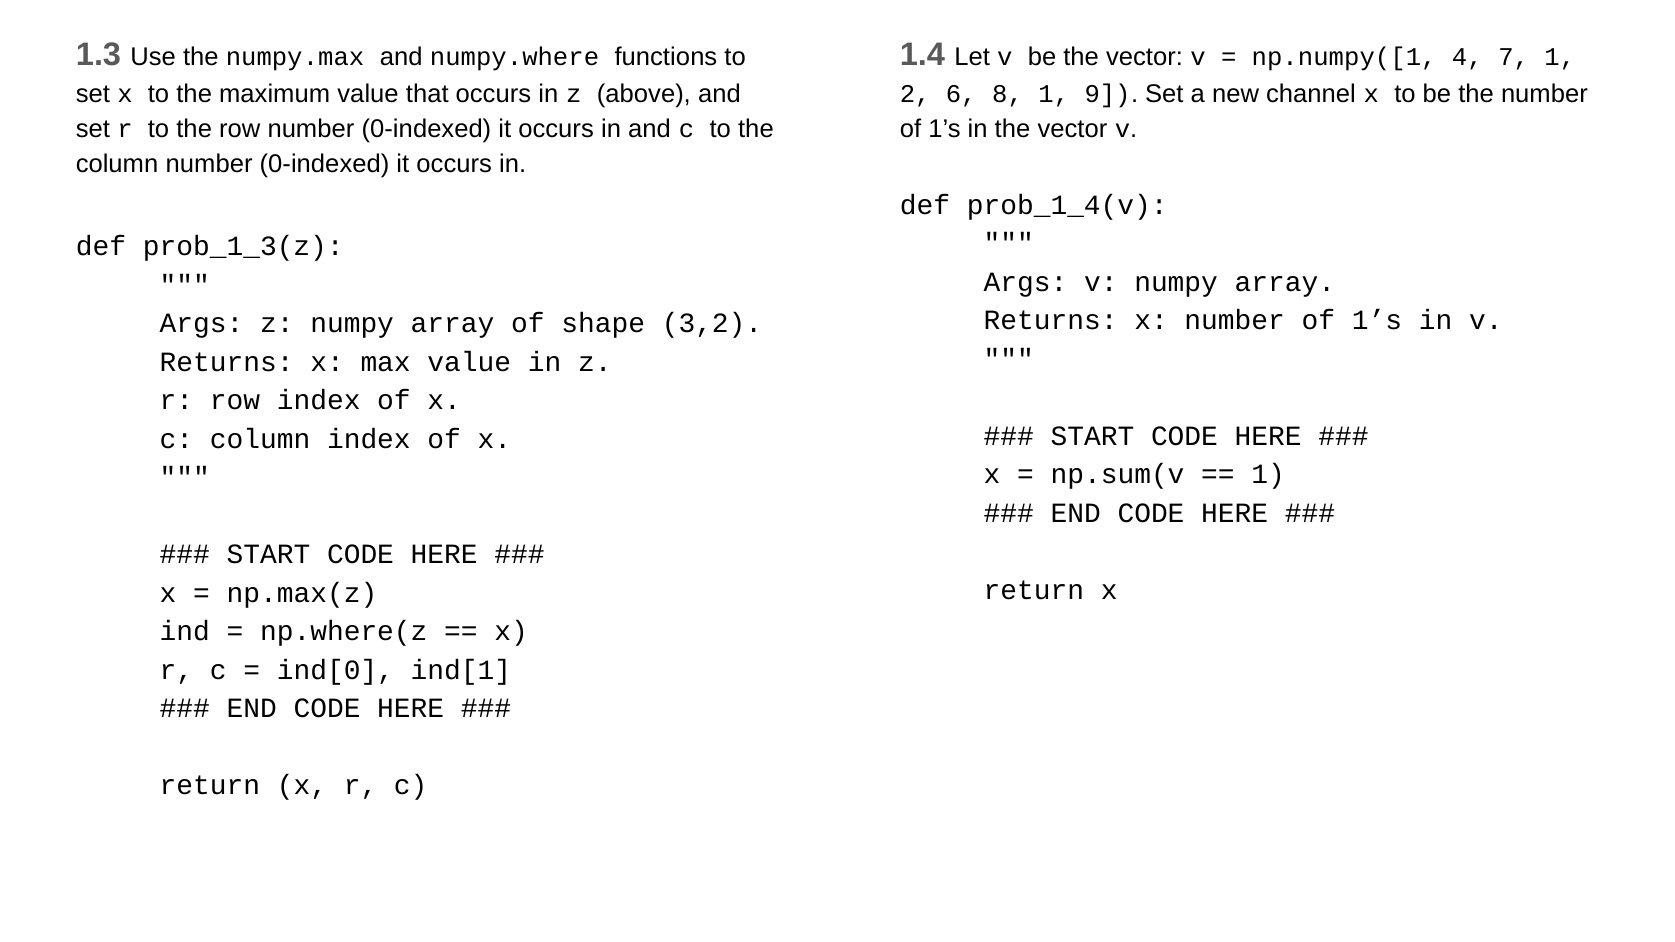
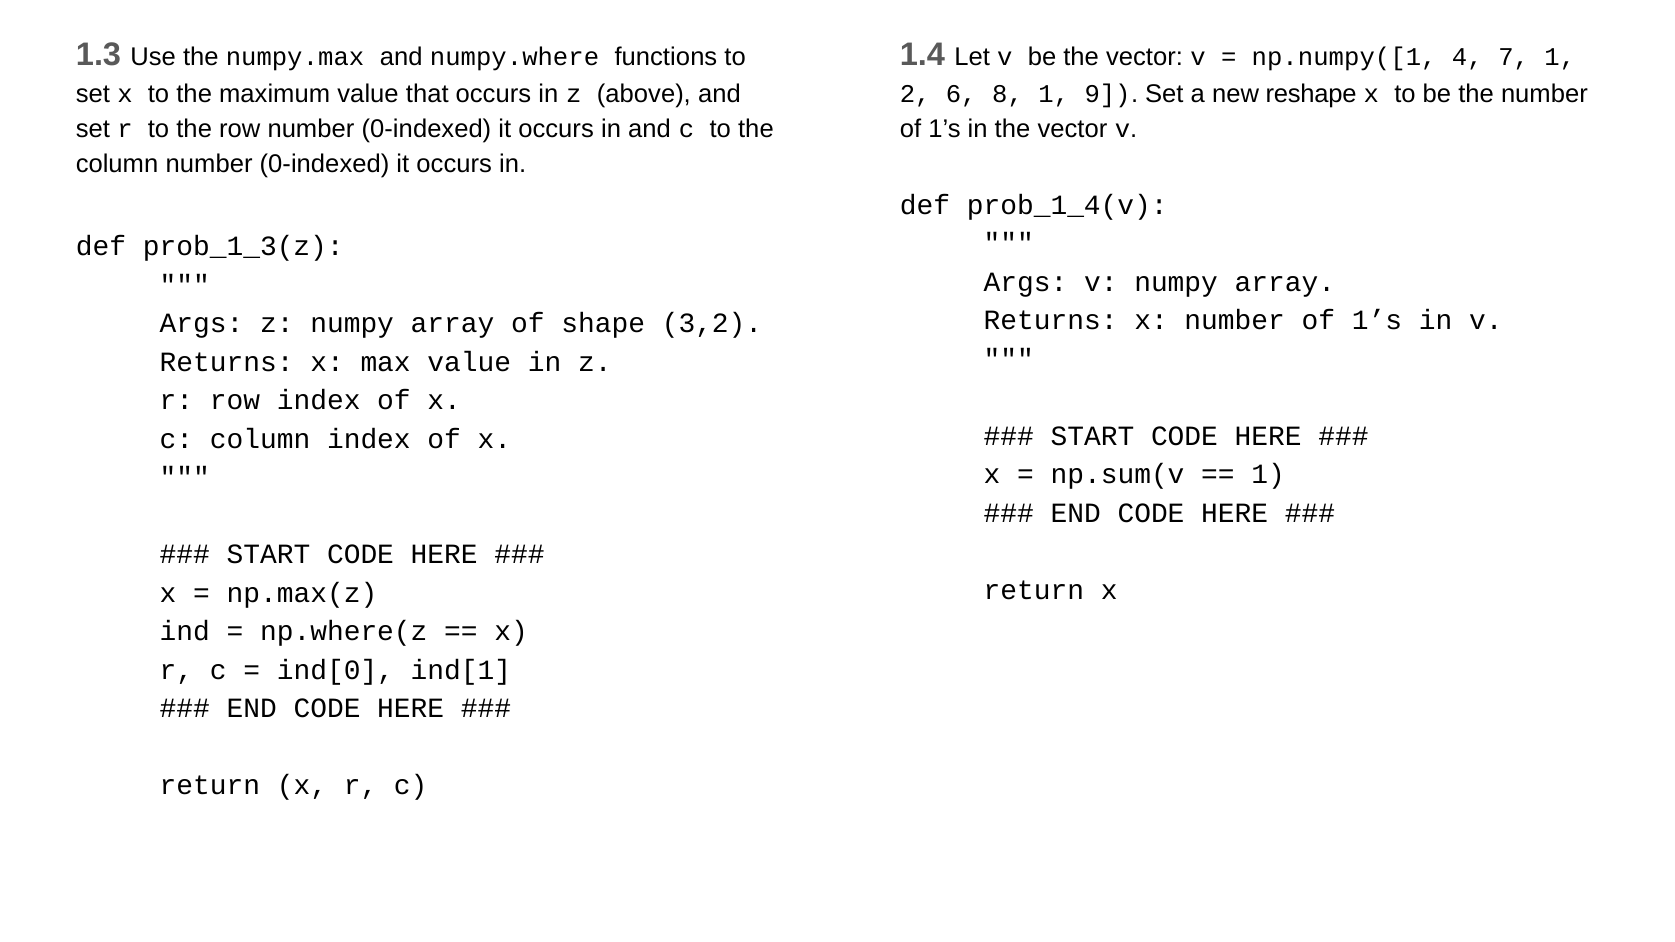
channel: channel -> reshape (1311, 94)
